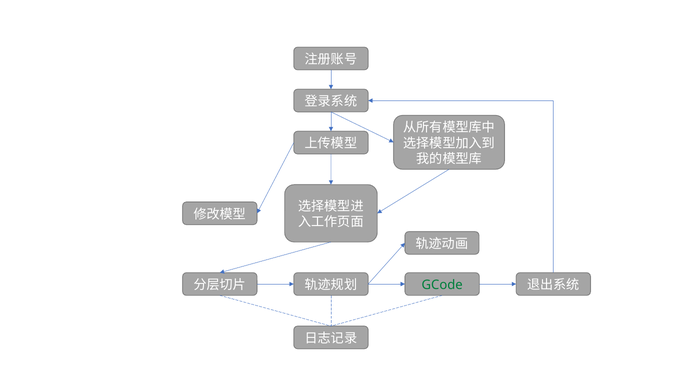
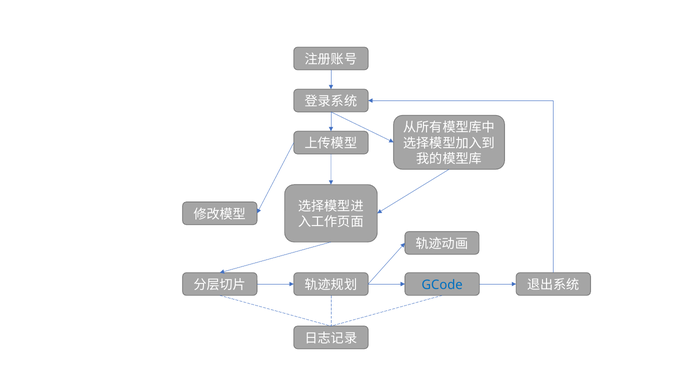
GCode colour: green -> blue (442, 285)
